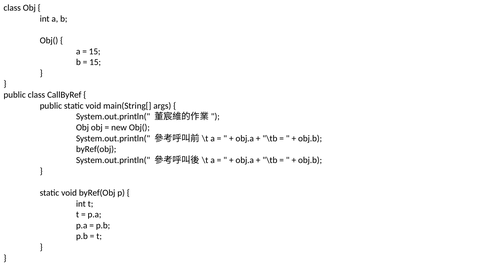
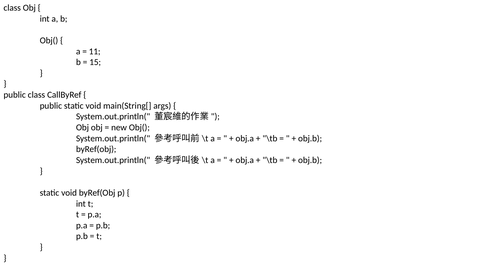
15: 15 -> 11 (95, 51)
